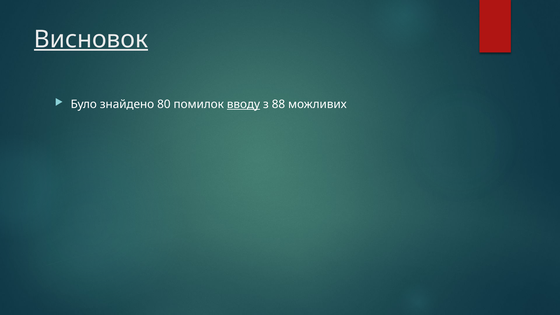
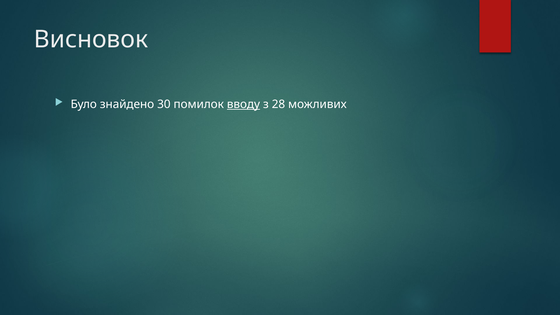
Висновок underline: present -> none (91, 39)
80: 80 -> 30 (164, 104)
88: 88 -> 28 (278, 104)
